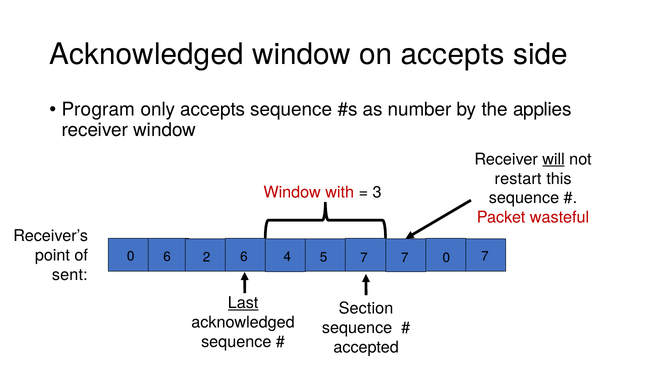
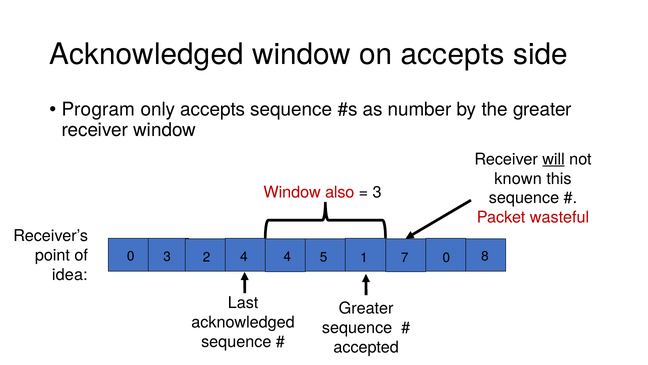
the applies: applies -> greater (542, 110)
restart: restart -> known (518, 178)
with: with -> also (340, 192)
0 6: 6 -> 3 (167, 256)
2 6: 6 -> 4 (244, 256)
5 7: 7 -> 1 (364, 257)
7: 7 -> 8 (485, 256)
sent: sent -> idea (70, 275)
Last underline: present -> none (243, 303)
Section: Section -> Greater (366, 308)
